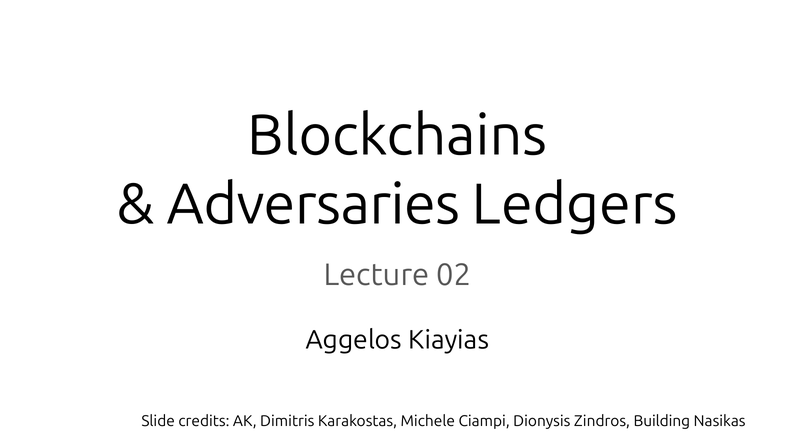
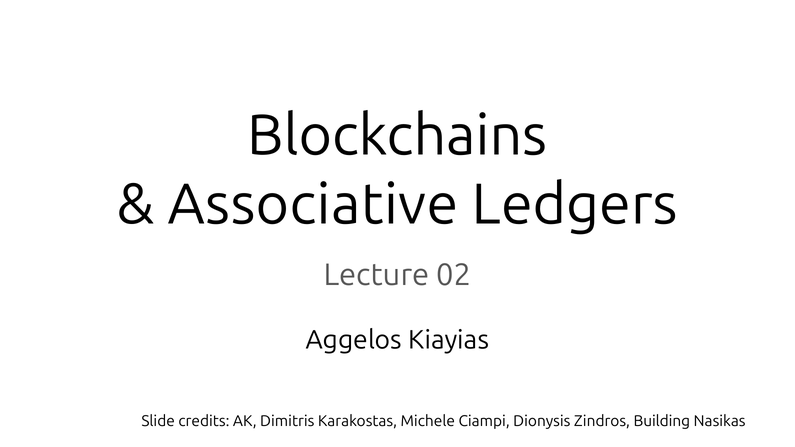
Adversaries: Adversaries -> Associative (313, 205)
